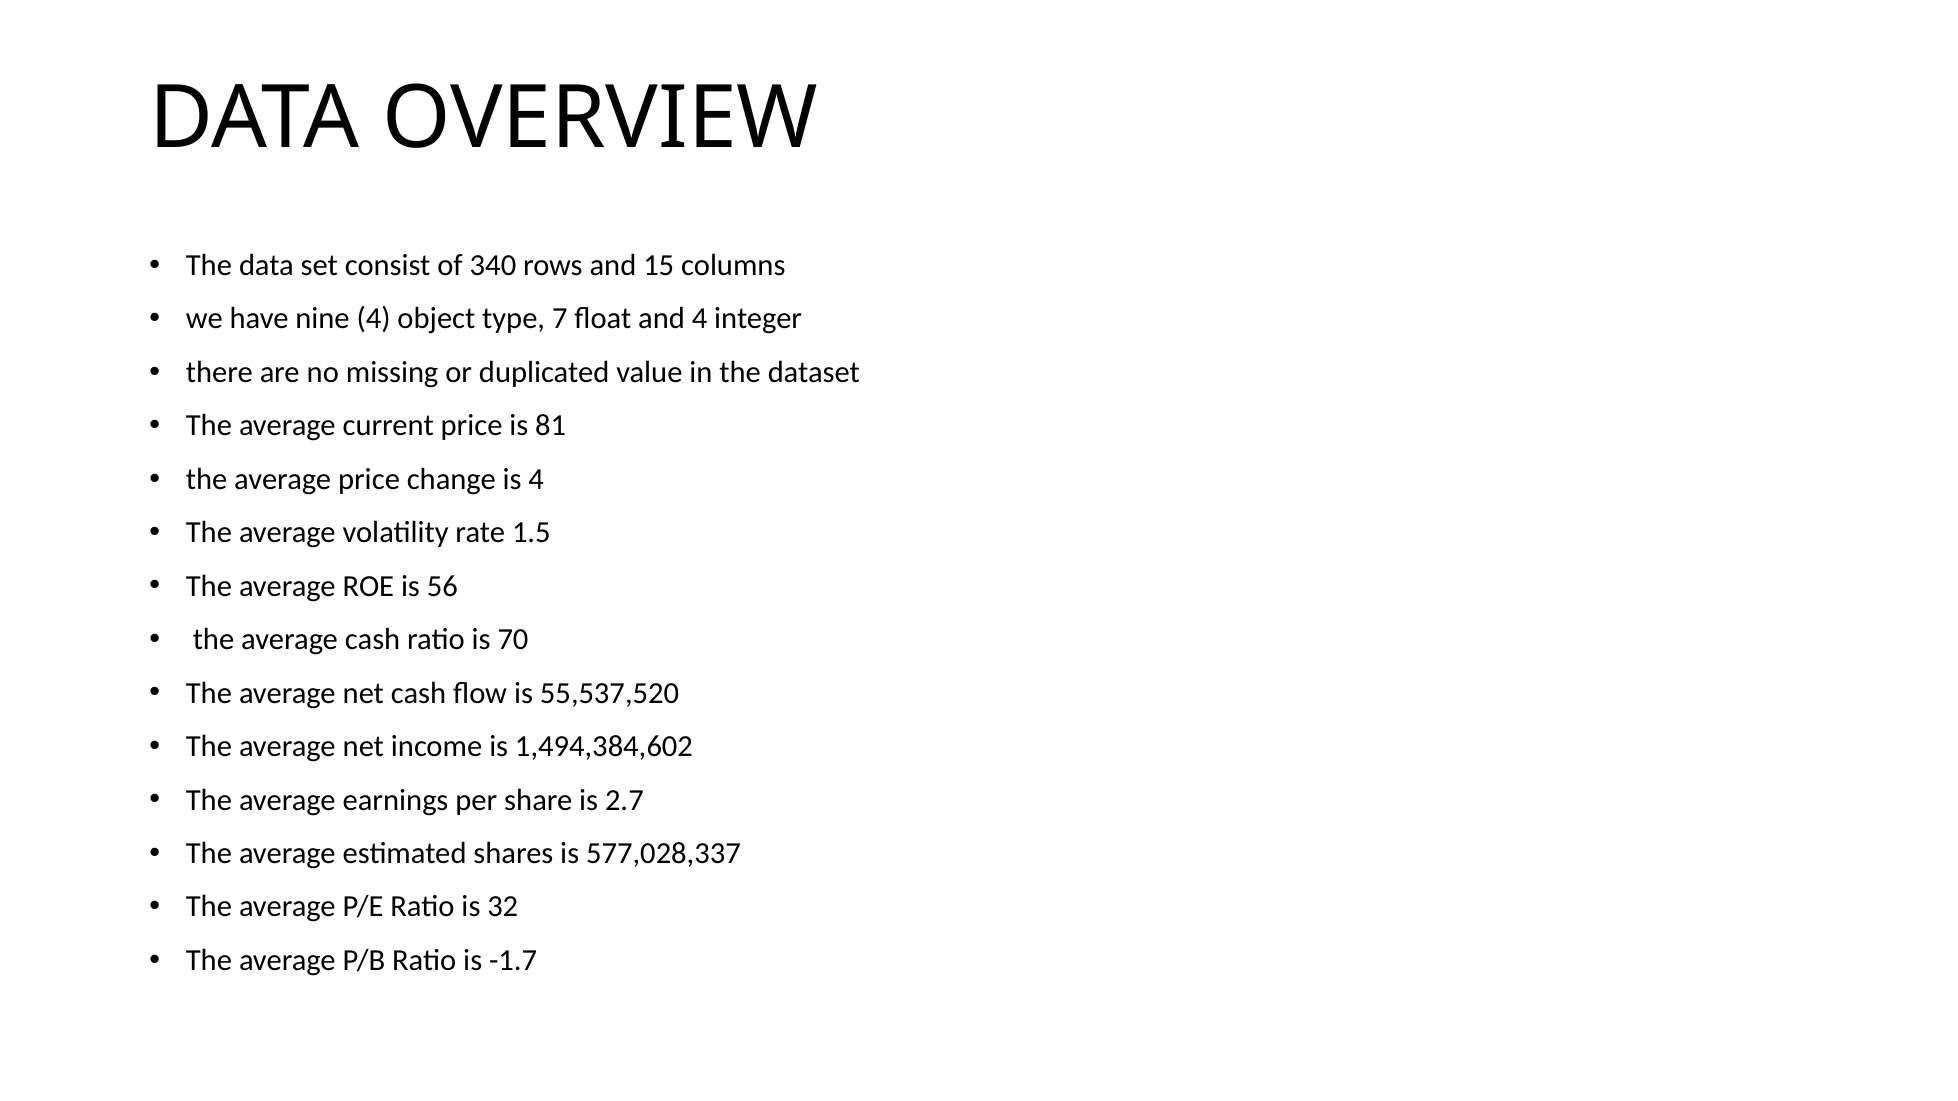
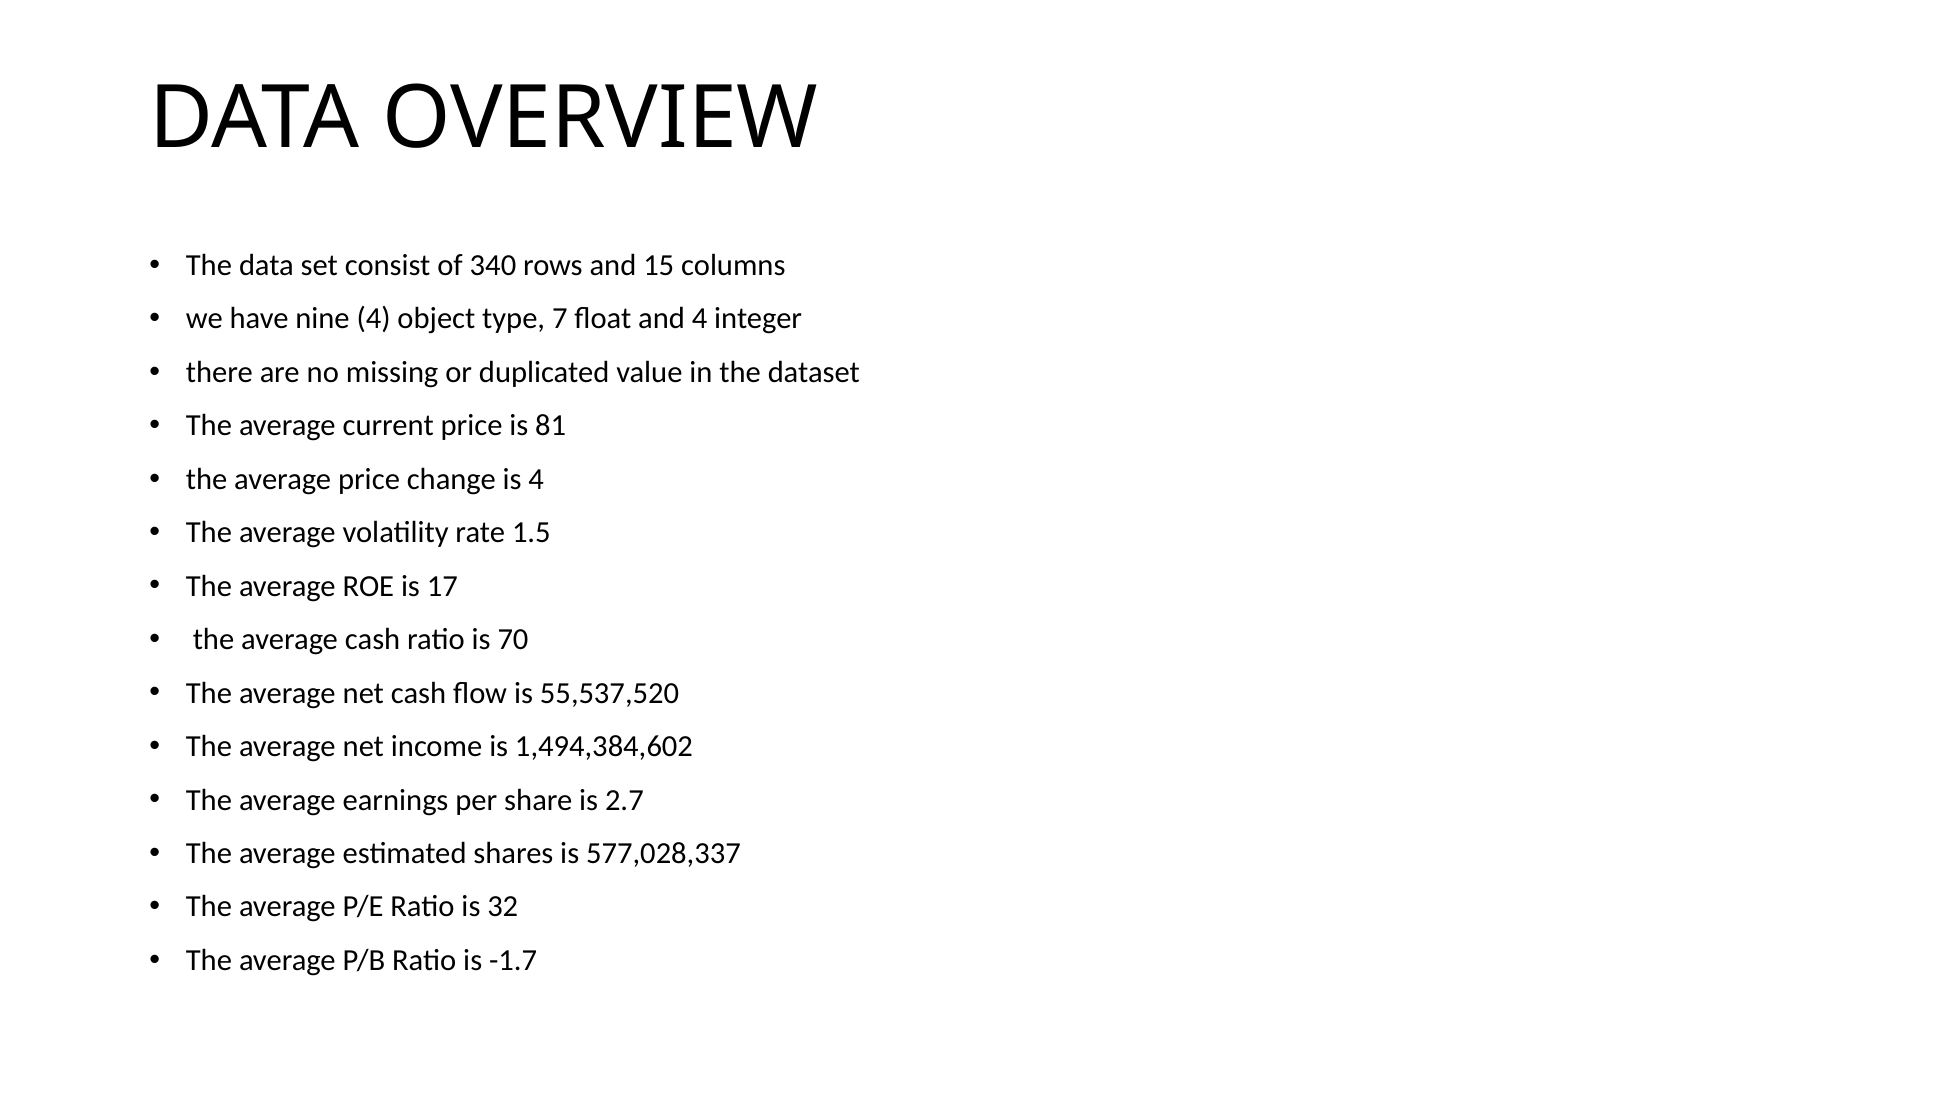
56: 56 -> 17 (442, 586)
